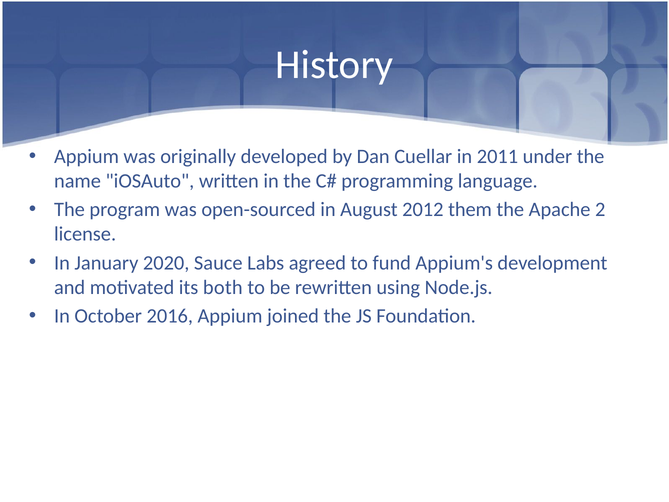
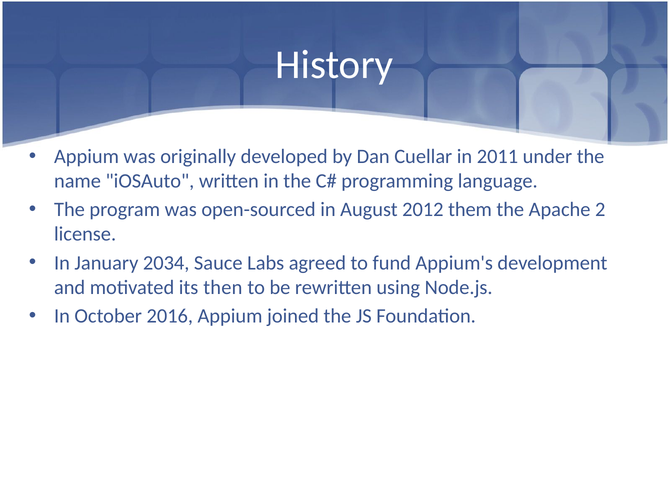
2020: 2020 -> 2034 (166, 263)
both: both -> then (223, 287)
